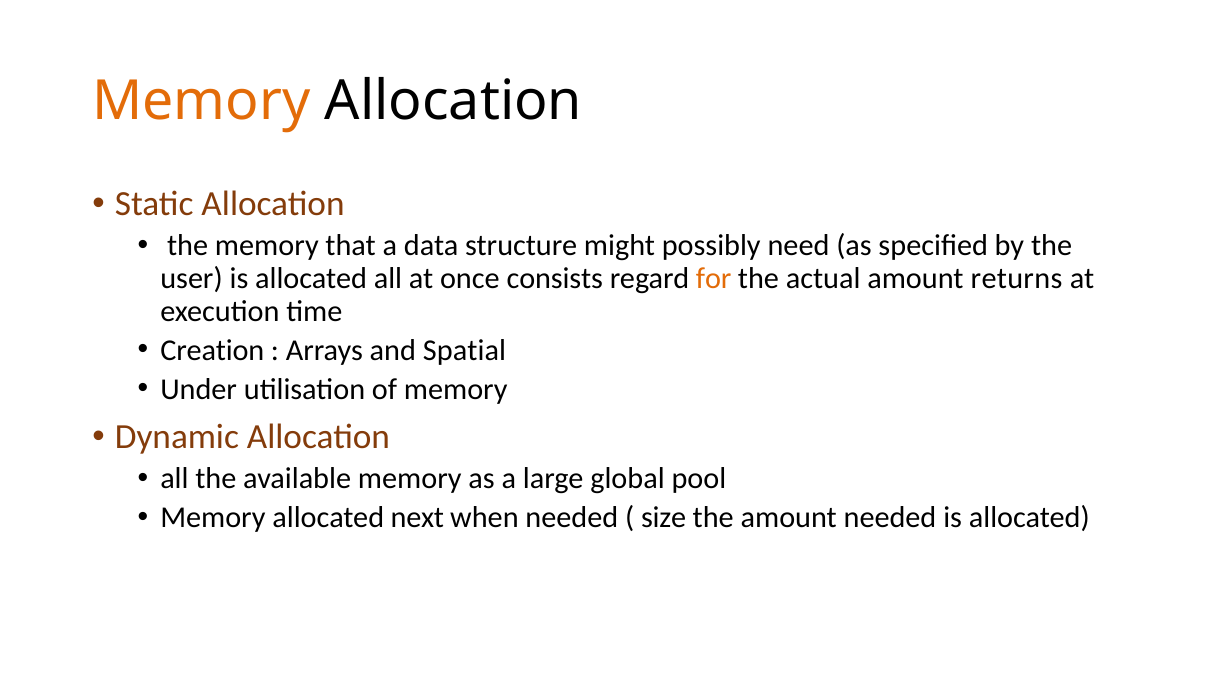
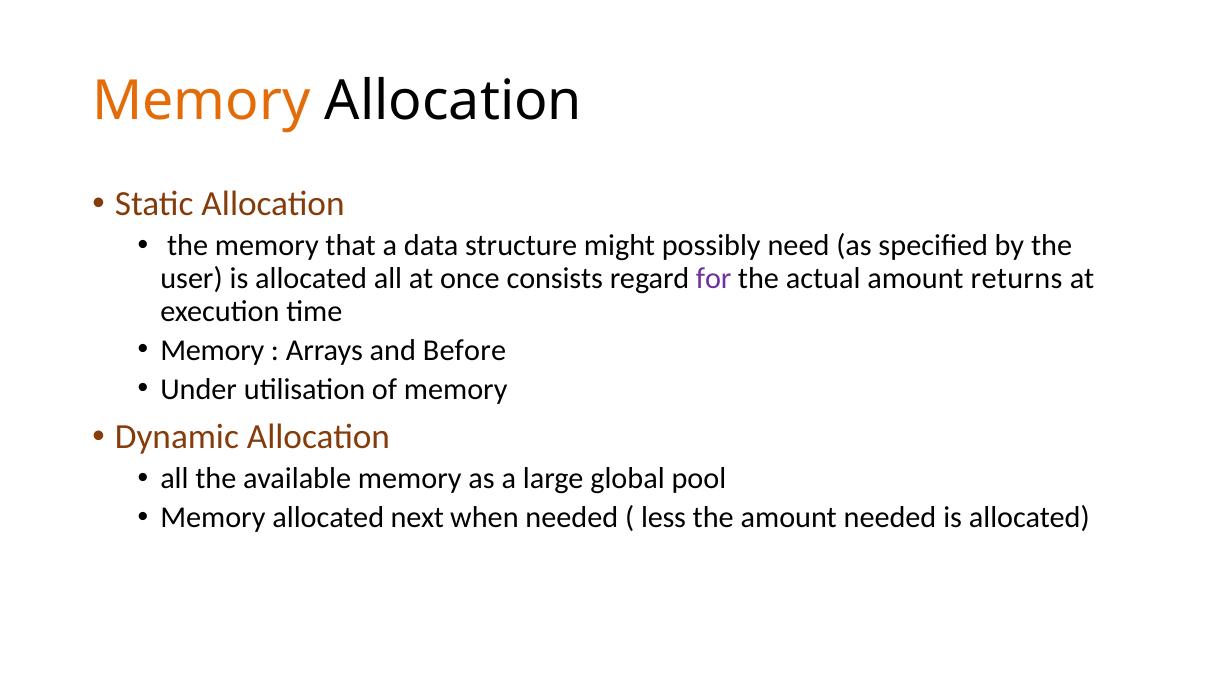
for colour: orange -> purple (714, 279)
Creation: Creation -> Memory (212, 350)
Spatial: Spatial -> Before (464, 350)
size: size -> less (664, 518)
